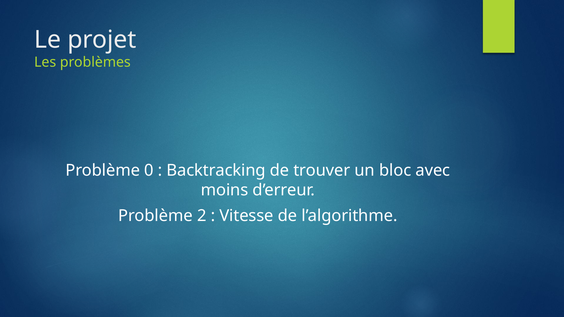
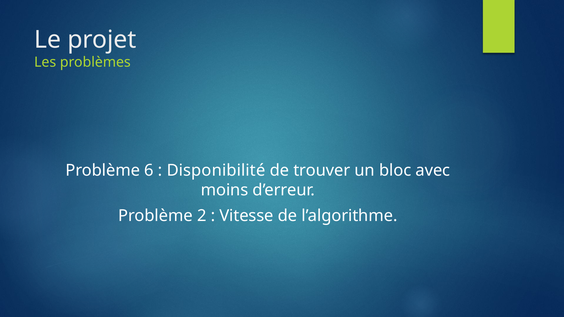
0: 0 -> 6 (149, 170)
Backtracking: Backtracking -> Disponibilité (216, 170)
